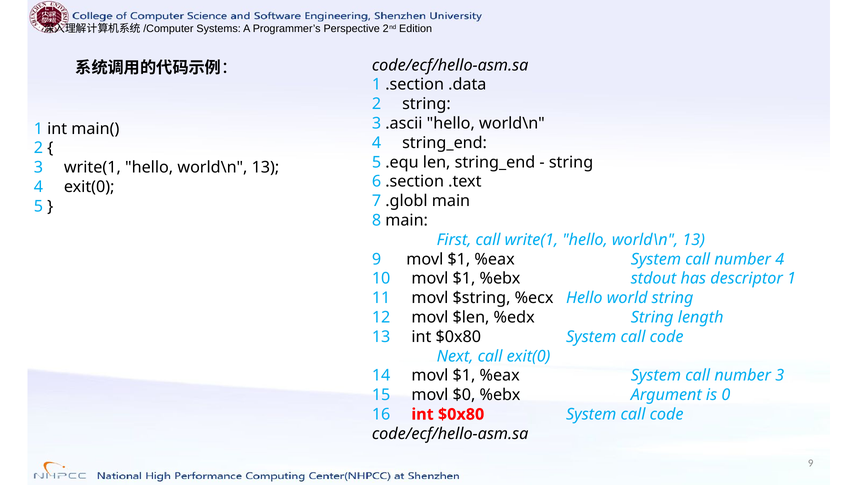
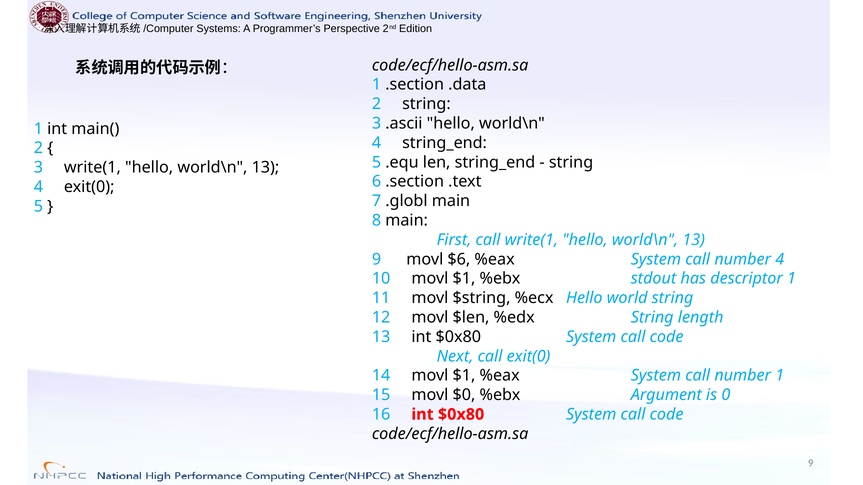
9 movl $1: $1 -> $6 (459, 259)
number 3: 3 -> 1 (780, 376)
